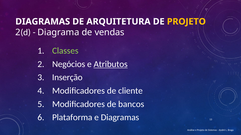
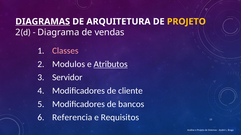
DIAGRAMAS underline: none -> present (43, 22)
Classes colour: light green -> pink (65, 51)
Negócios: Negócios -> Modulos (69, 64)
Inserção: Inserção -> Servidor (67, 78)
Plataforma: Plataforma -> Referencia (72, 118)
e Diagramas: Diagramas -> Requisitos (120, 118)
